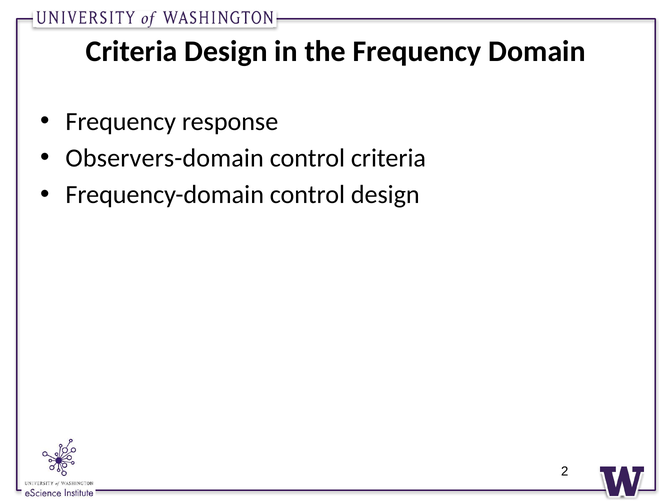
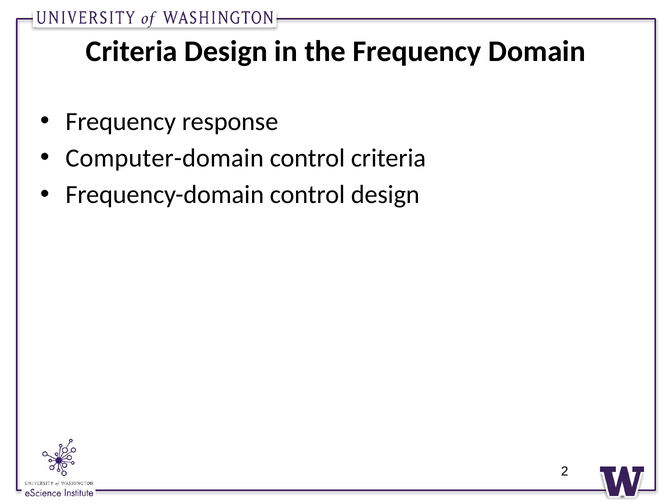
Observers-domain: Observers-domain -> Computer-domain (165, 158)
